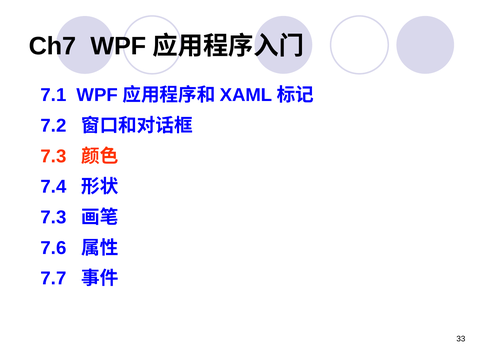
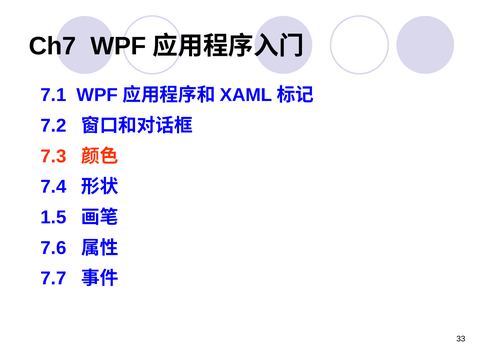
7.3: 7.3 -> 1.5 (54, 217)
